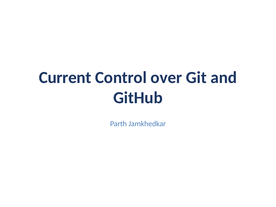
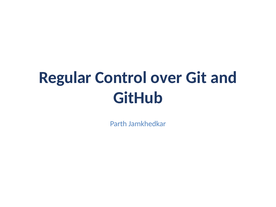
Current: Current -> Regular (65, 78)
